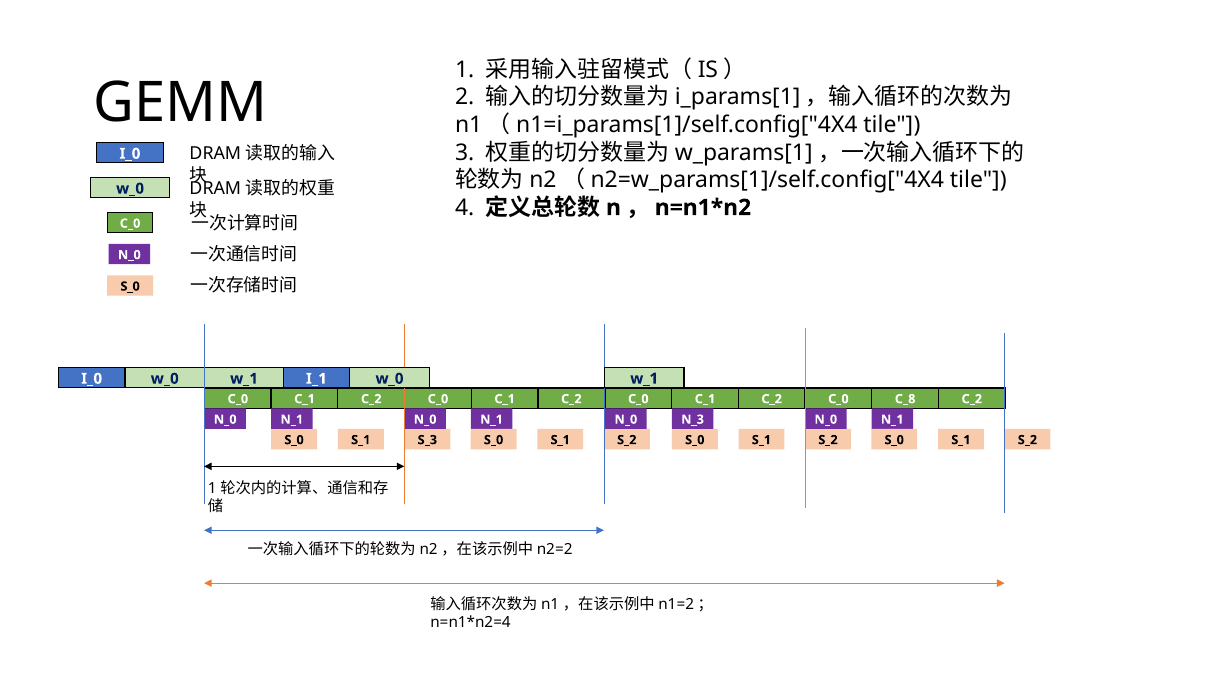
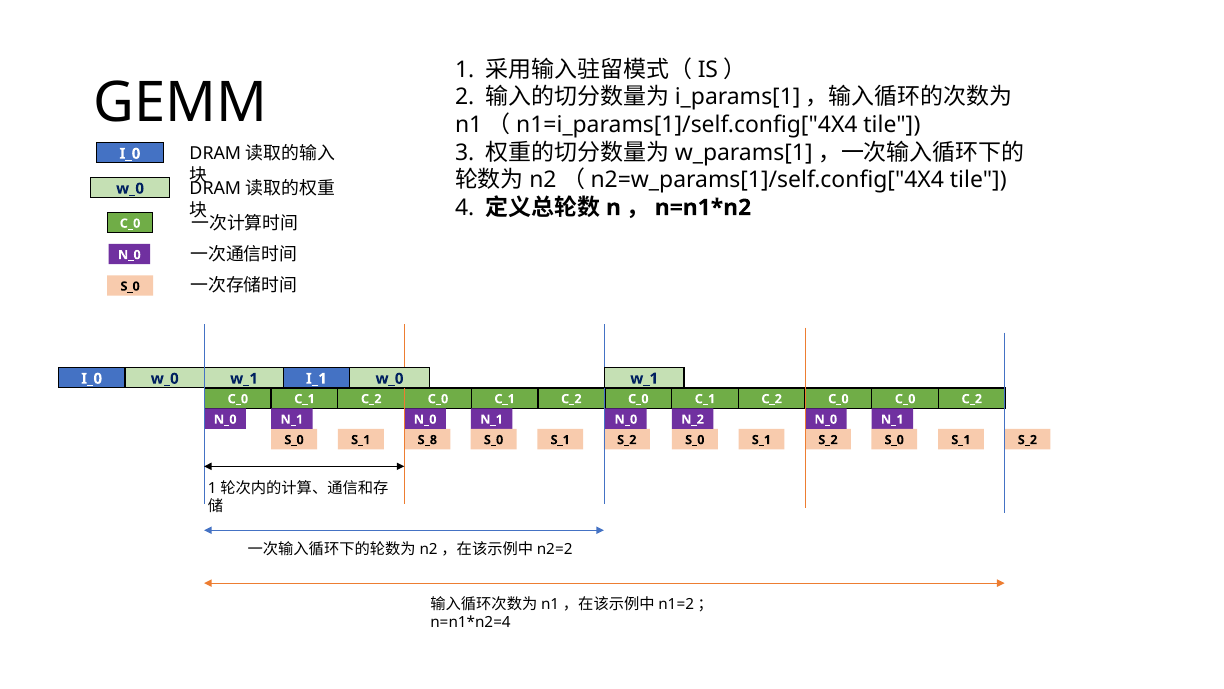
C_2 C_0 C_8: C_8 -> C_0 (905, 399)
N_3: N_3 -> N_2 (693, 419)
S_3: S_3 -> S_8 (427, 440)
